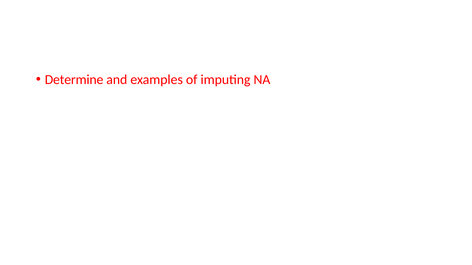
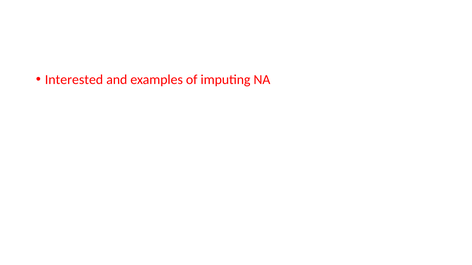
Determine: Determine -> Interested (74, 80)
